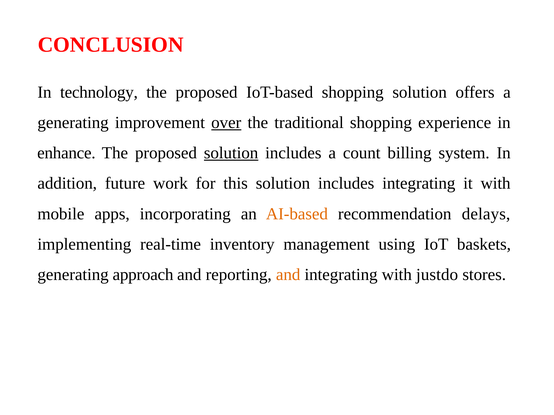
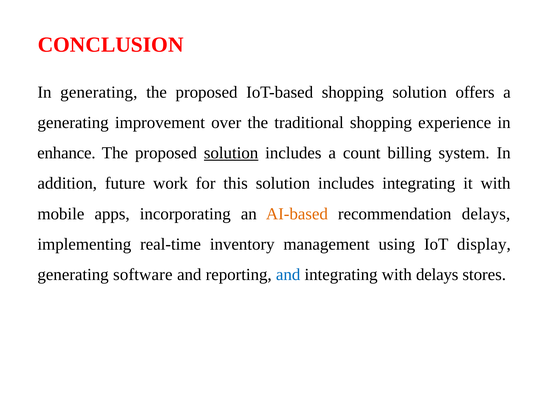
In technology: technology -> generating (99, 92)
over underline: present -> none (226, 123)
baskets: baskets -> display (484, 245)
approach: approach -> software (143, 275)
and colour: orange -> blue (288, 275)
with justdo: justdo -> delays (437, 275)
